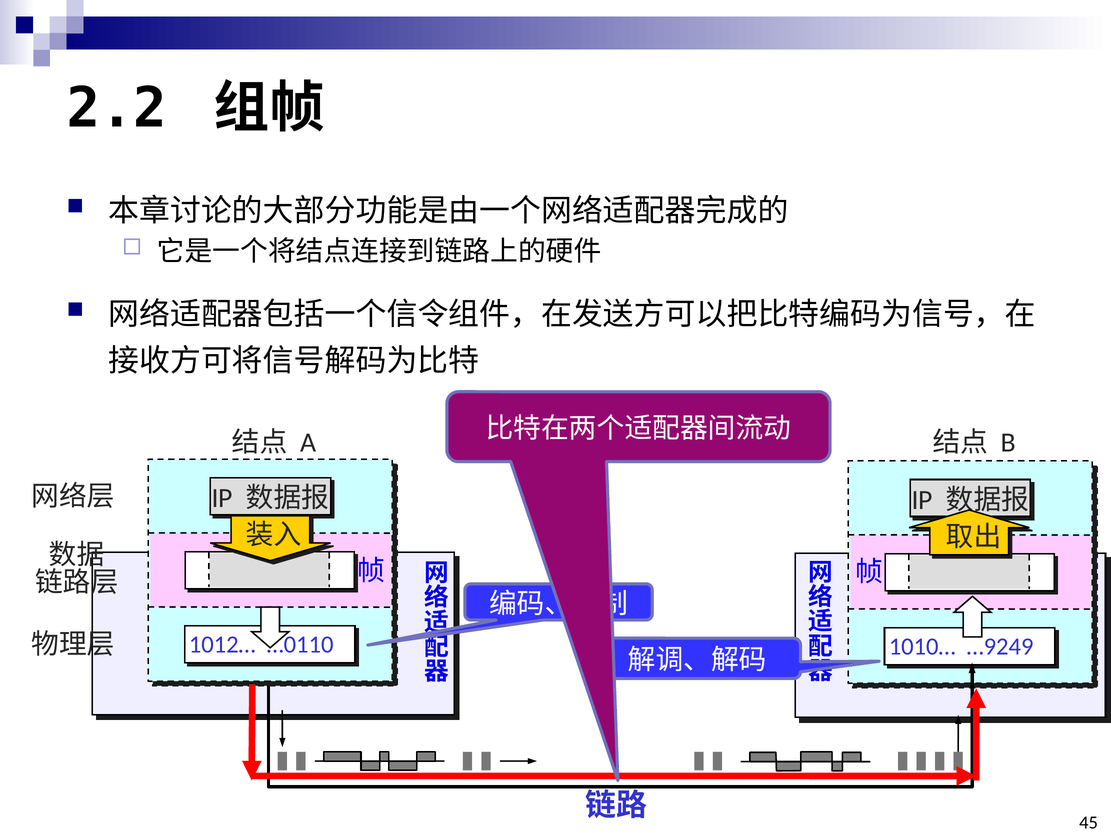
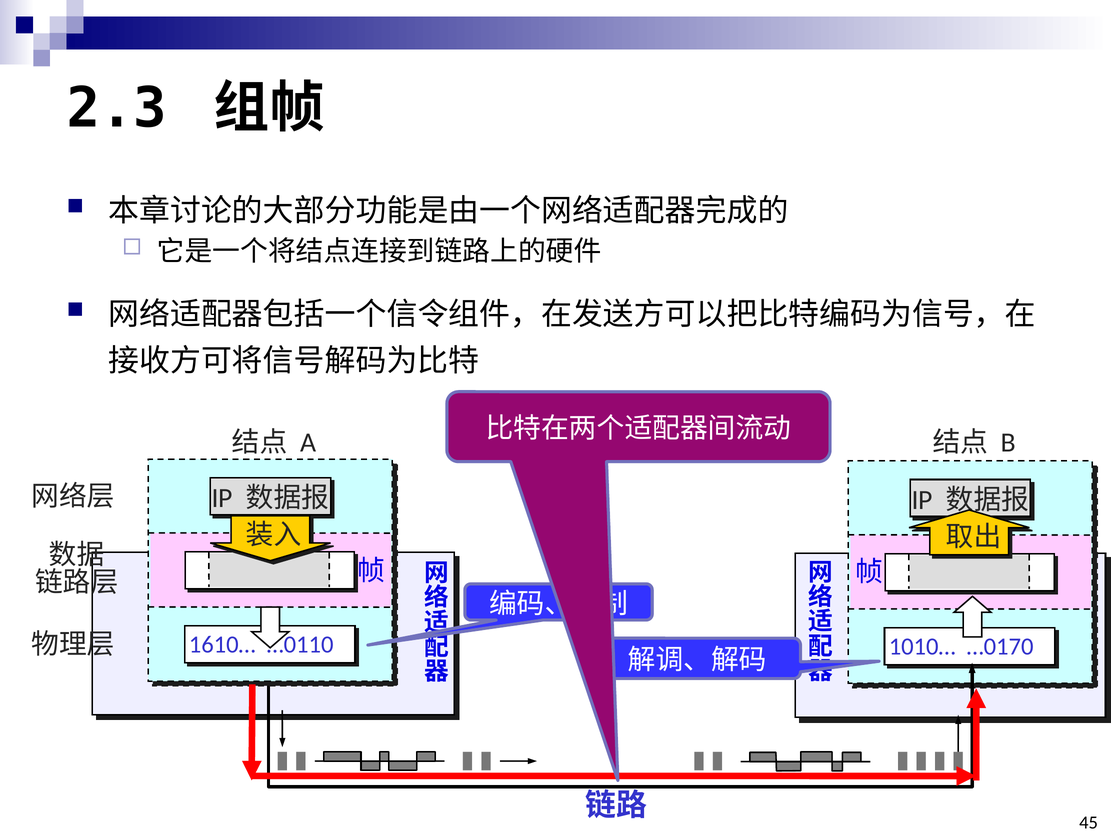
2.2: 2.2 -> 2.3 (117, 109)
1012…: 1012… -> 1610… (222, 645)
…9249: …9249 -> …0170 (1000, 647)
